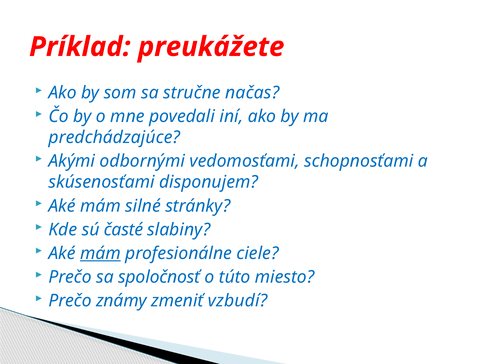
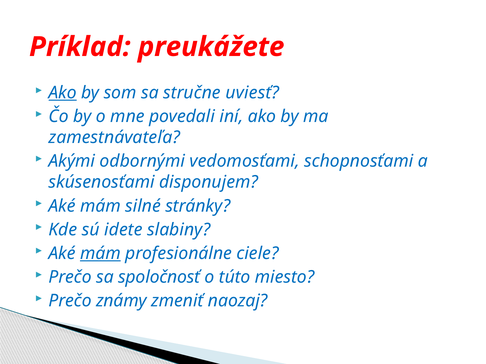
Ako underline: none -> present (63, 93)
načas: načas -> uviesť (252, 93)
predchádzajúce: predchádzajúce -> zamestnávateľa (114, 138)
časté: časté -> idete (123, 230)
vzbudí: vzbudí -> naozaj (238, 301)
